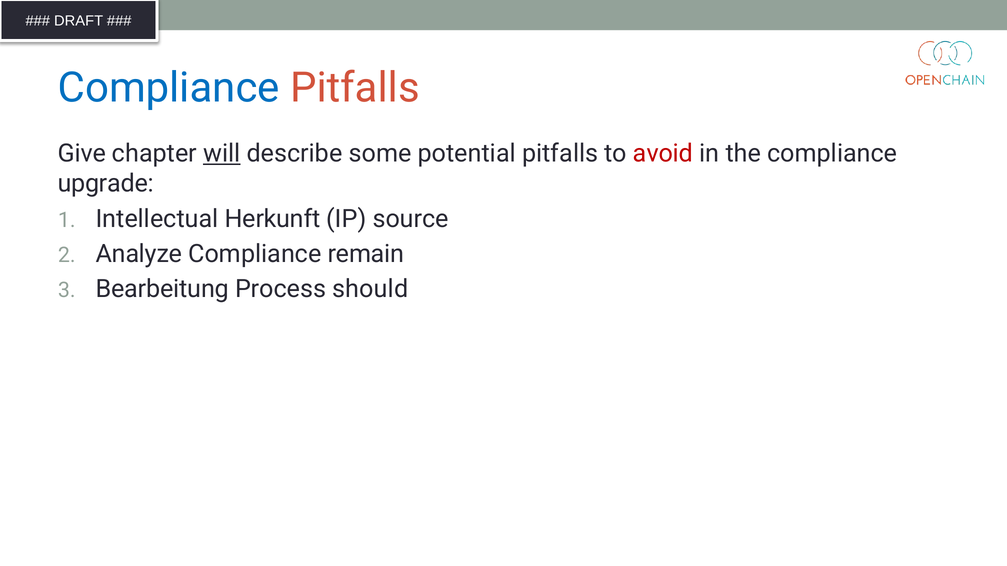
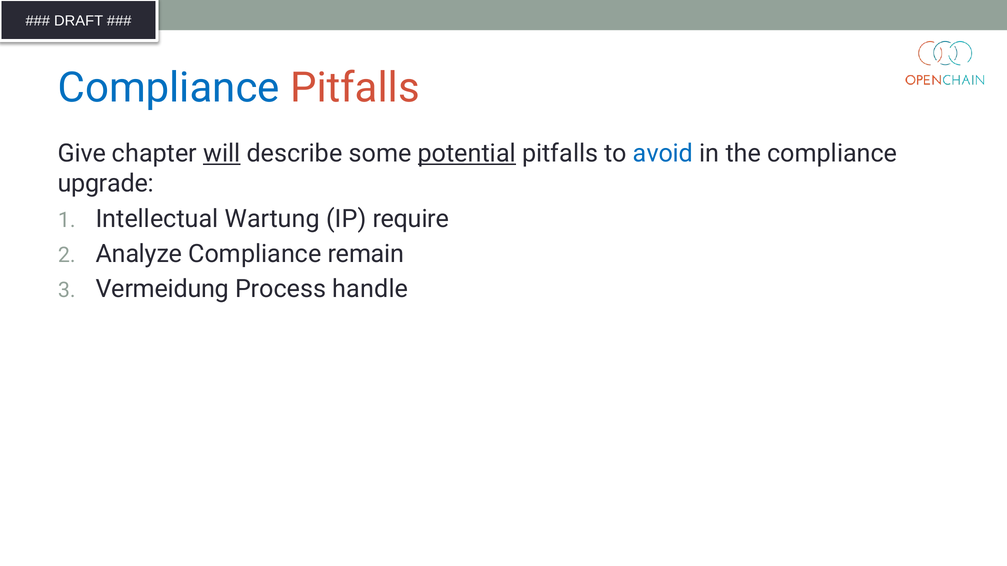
potential underline: none -> present (467, 153)
avoid colour: red -> blue (663, 153)
Herkunft: Herkunft -> Wartung (272, 219)
source: source -> require (411, 219)
Bearbeitung: Bearbeitung -> Vermeidung (162, 289)
should: should -> handle (370, 289)
